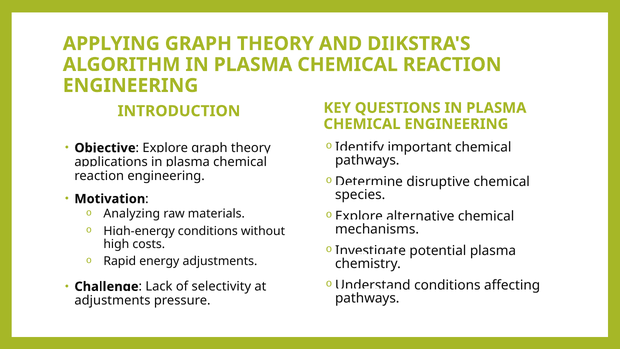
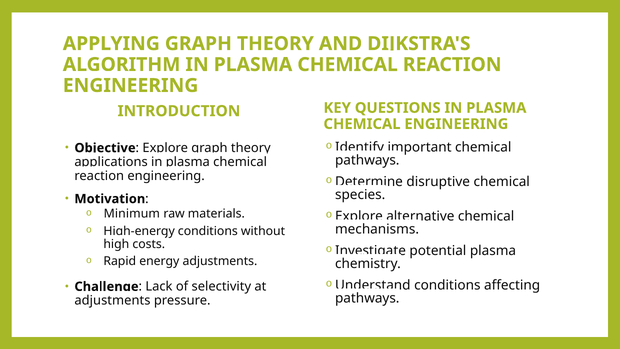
Analyzing: Analyzing -> Minimum (132, 214)
